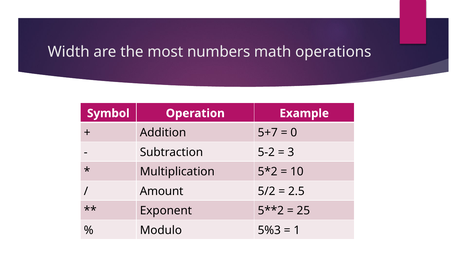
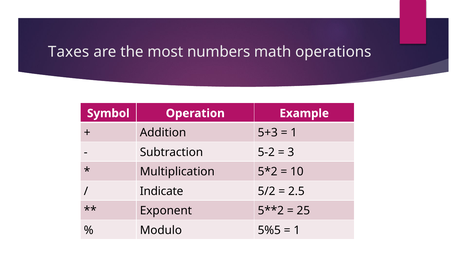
Width: Width -> Taxes (69, 52)
5+7: 5+7 -> 5+3 (268, 133)
0: 0 -> 1 (294, 133)
Amount: Amount -> Indicate (162, 191)
5%3: 5%3 -> 5%5 (269, 230)
